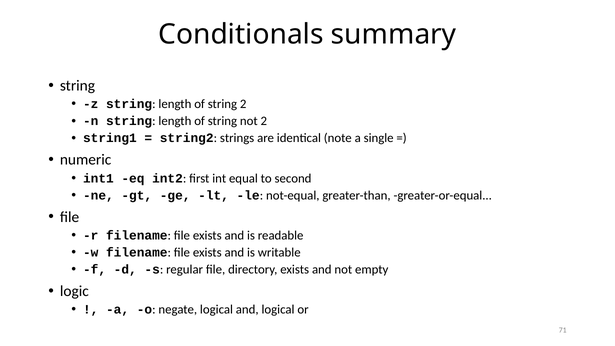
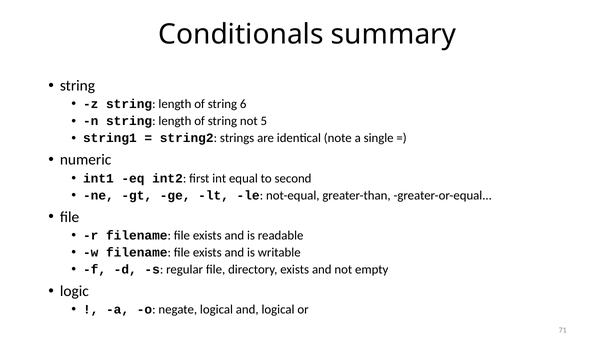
string 2: 2 -> 6 (243, 104)
not 2: 2 -> 5 (264, 121)
